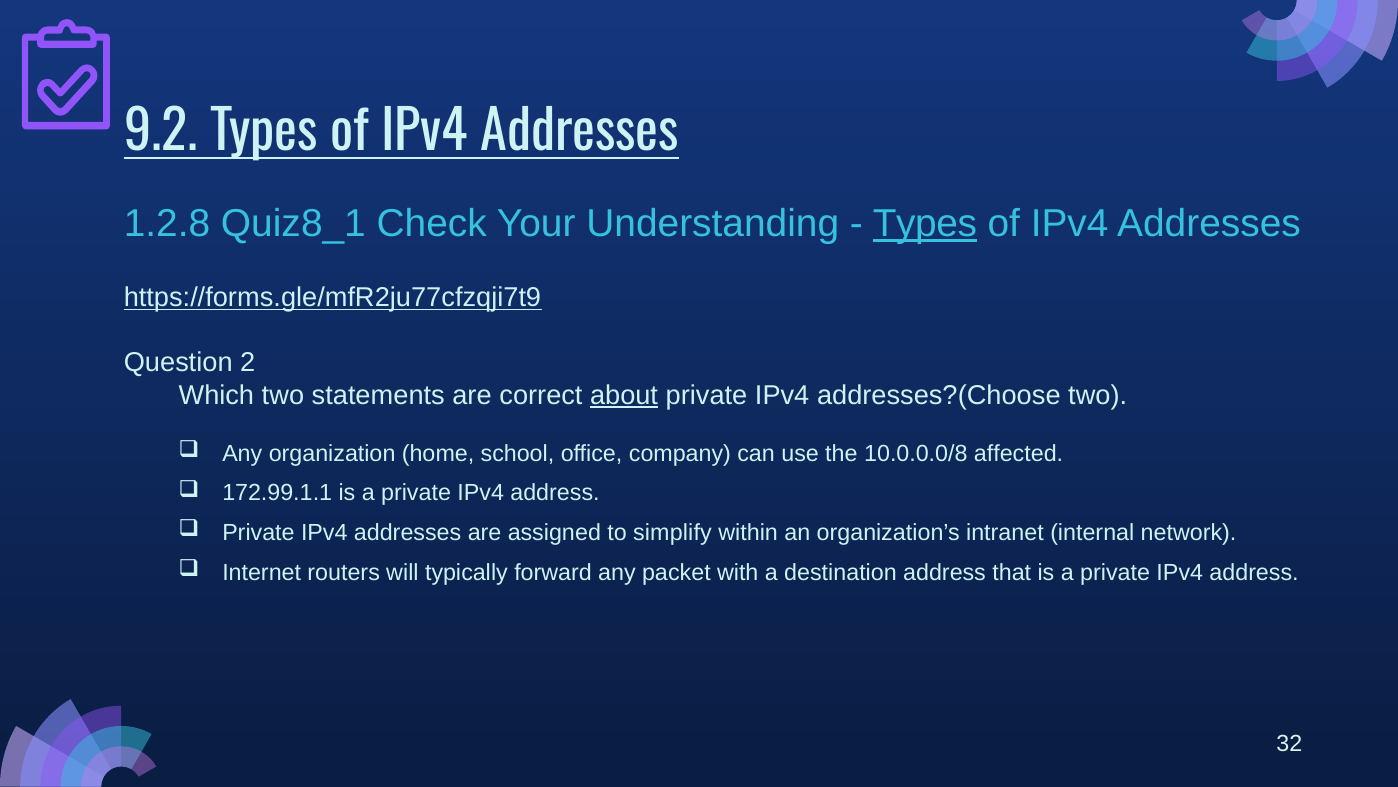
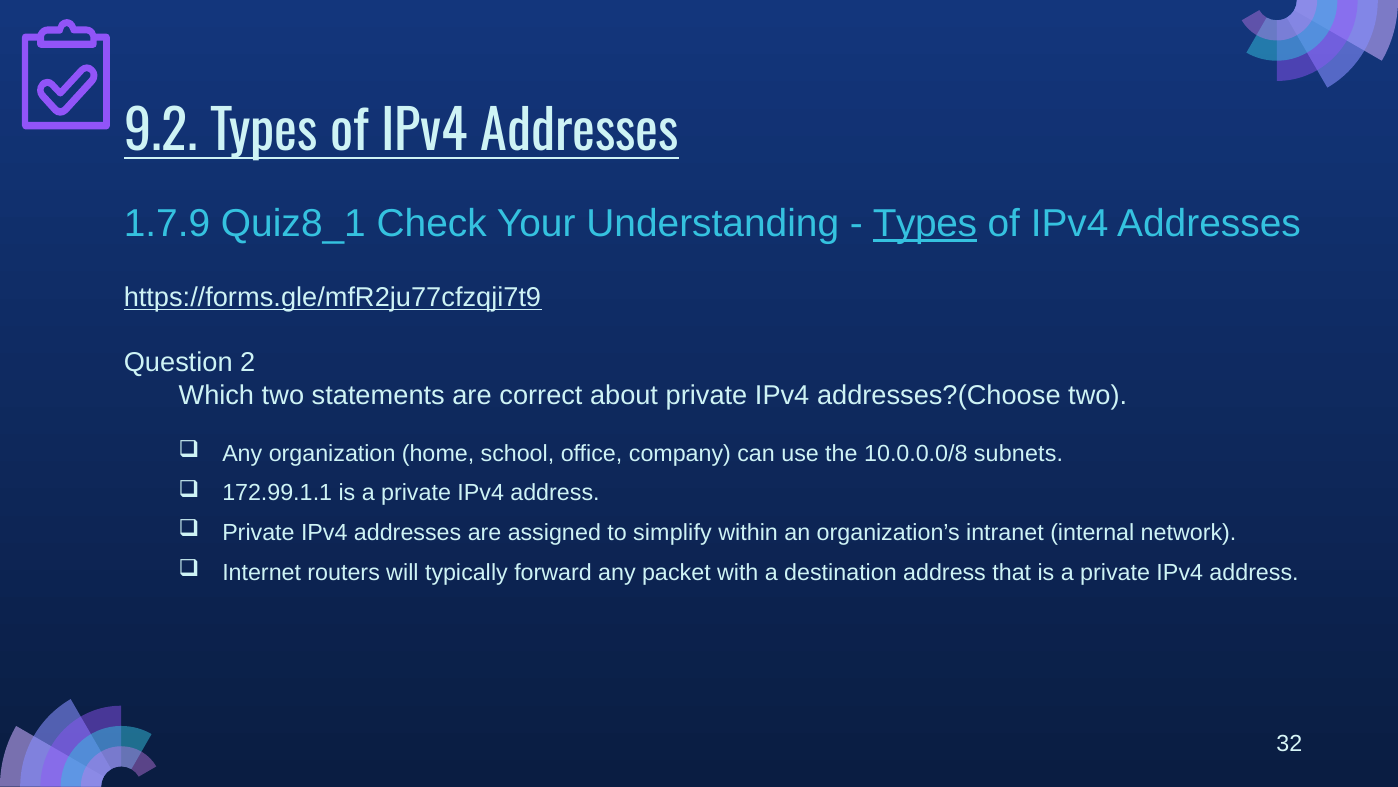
1.2.8: 1.2.8 -> 1.7.9 (167, 224)
about underline: present -> none (624, 395)
affected: affected -> subnets (1018, 453)
